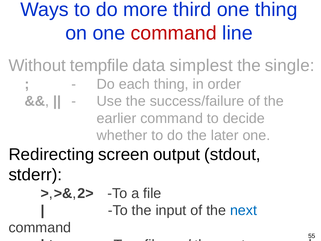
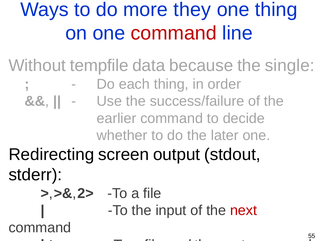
third: third -> they (192, 10)
simplest: simplest -> because (201, 65)
next colour: blue -> red (244, 210)
